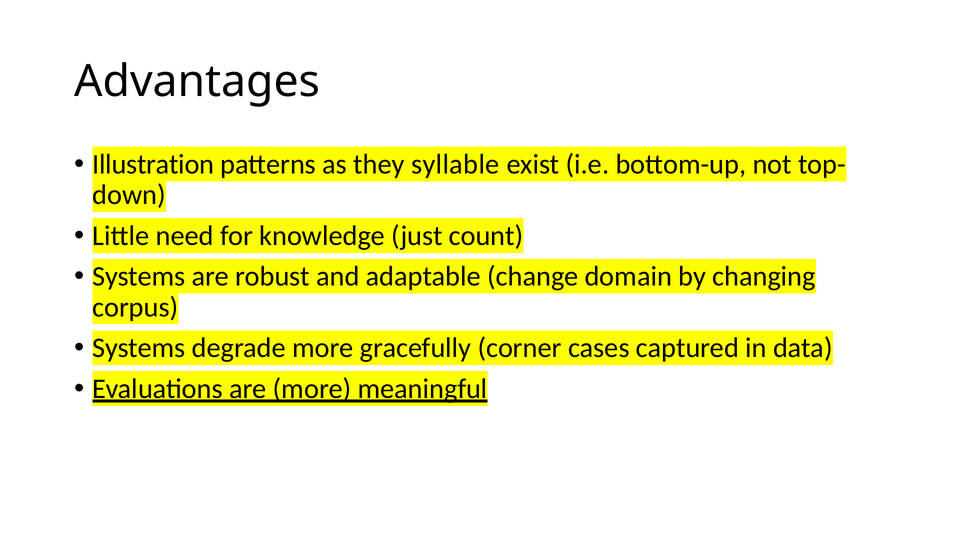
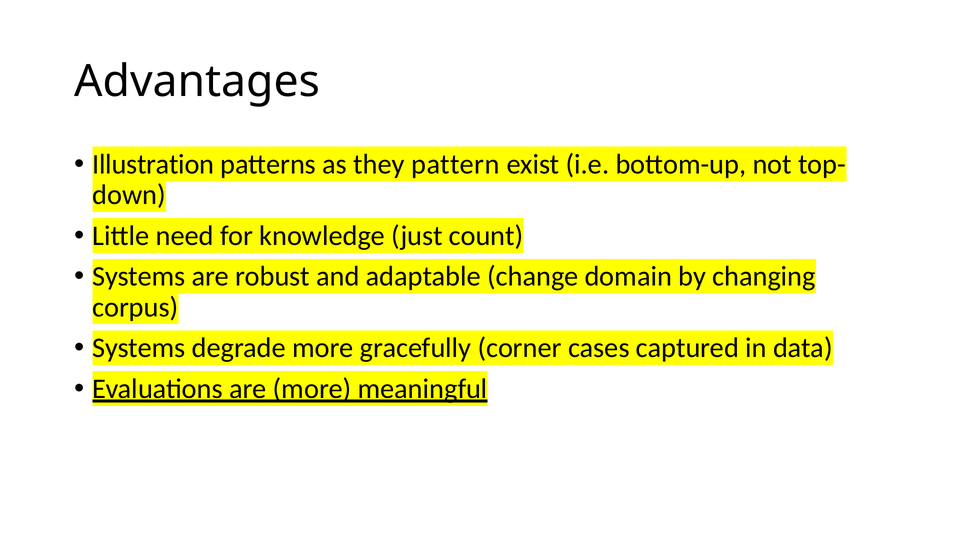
syllable: syllable -> pattern (455, 165)
